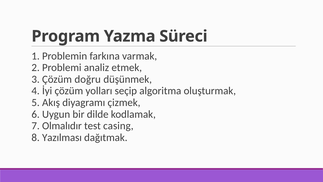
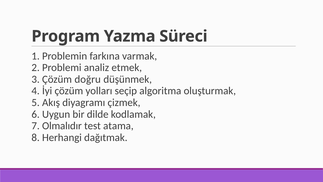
casing: casing -> atama (118, 126)
Yazılması: Yazılması -> Herhangi (62, 137)
